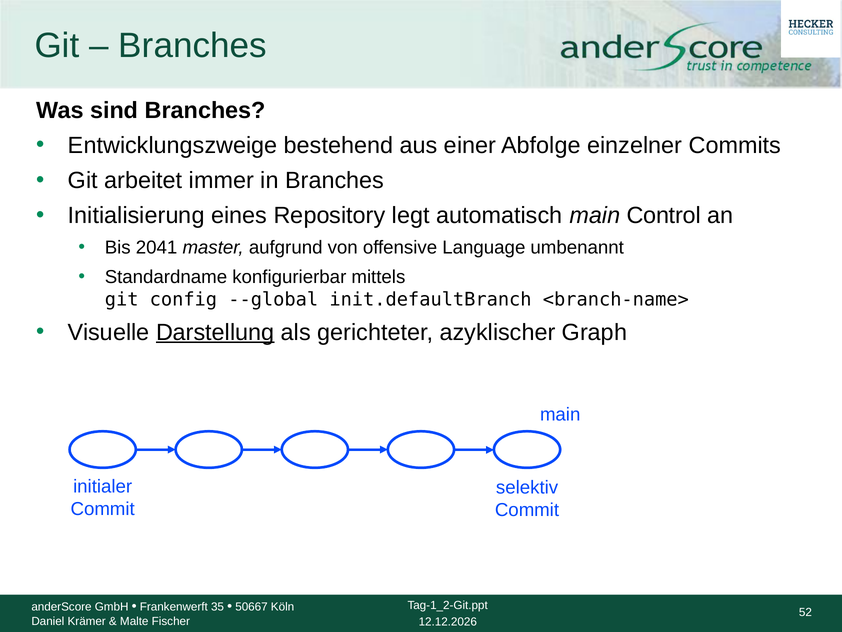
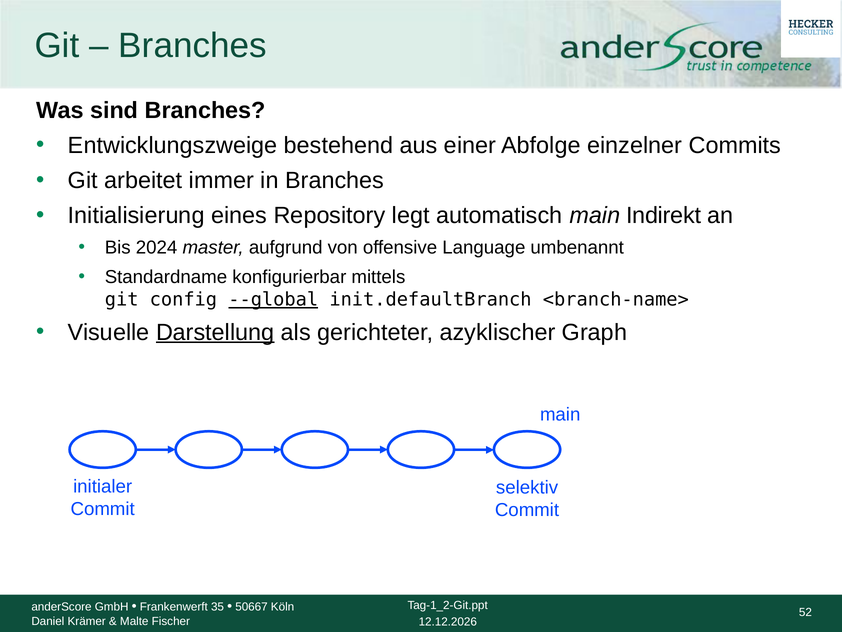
Control: Control -> Indirekt (664, 216)
2041: 2041 -> 2024 (157, 248)
--global underline: none -> present (273, 299)
